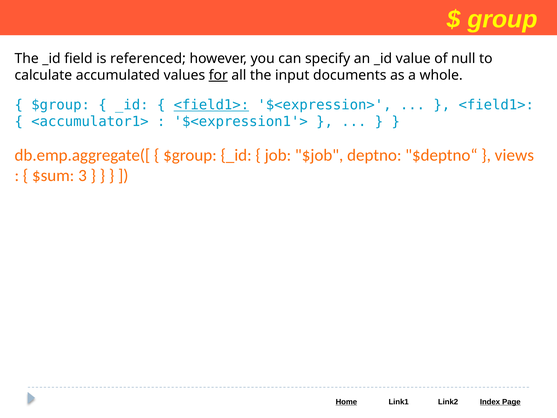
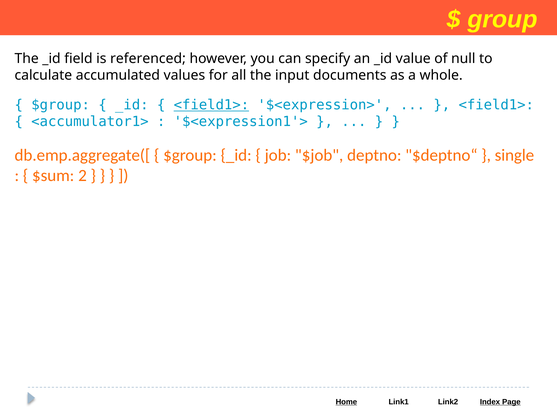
for underline: present -> none (218, 75)
views: views -> single (514, 155)
3: 3 -> 2 (82, 175)
